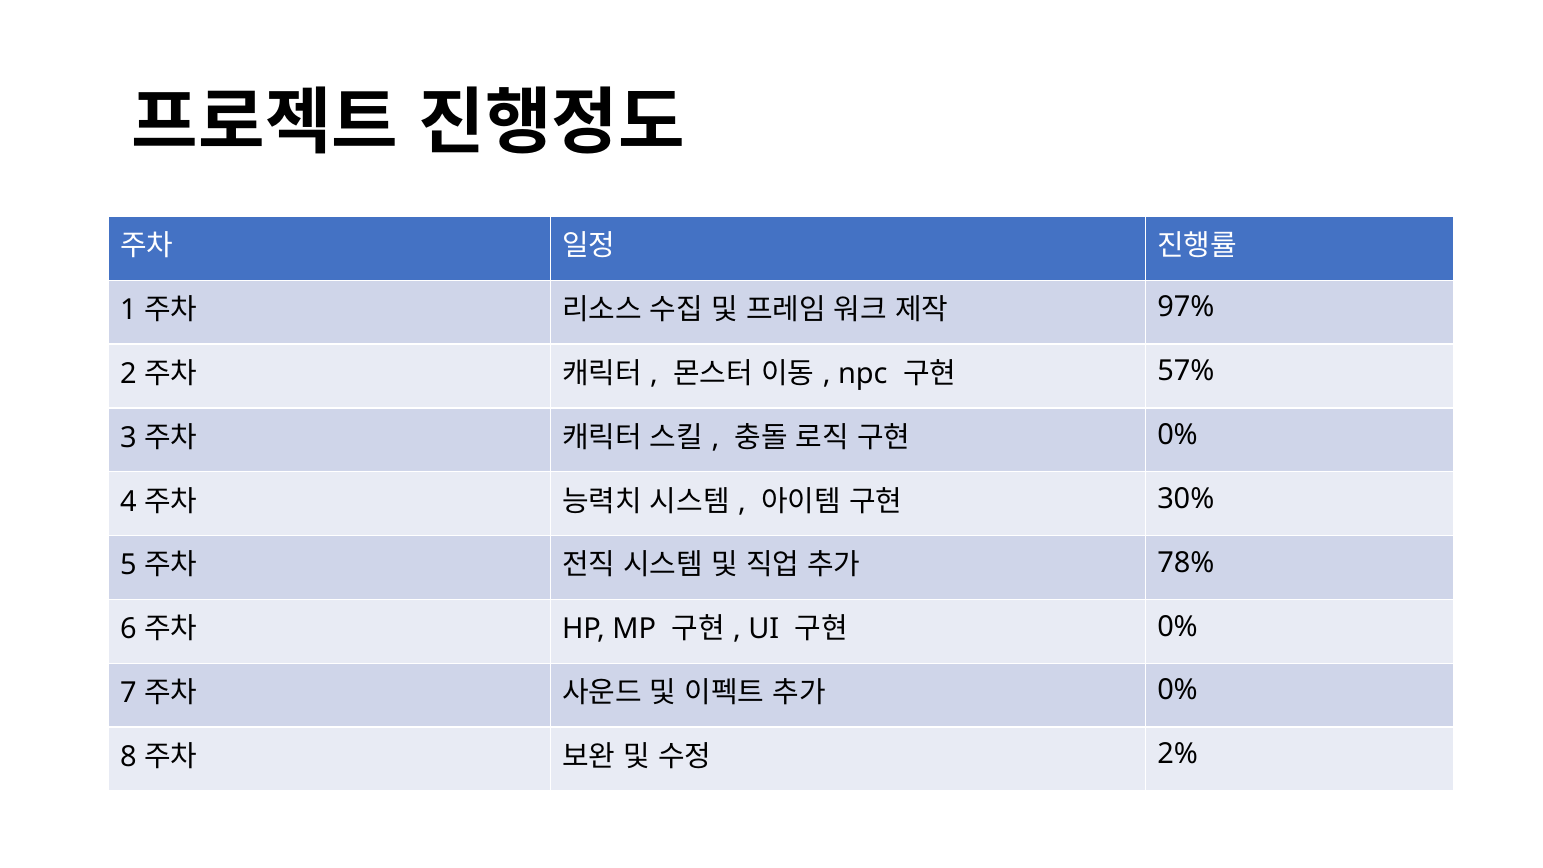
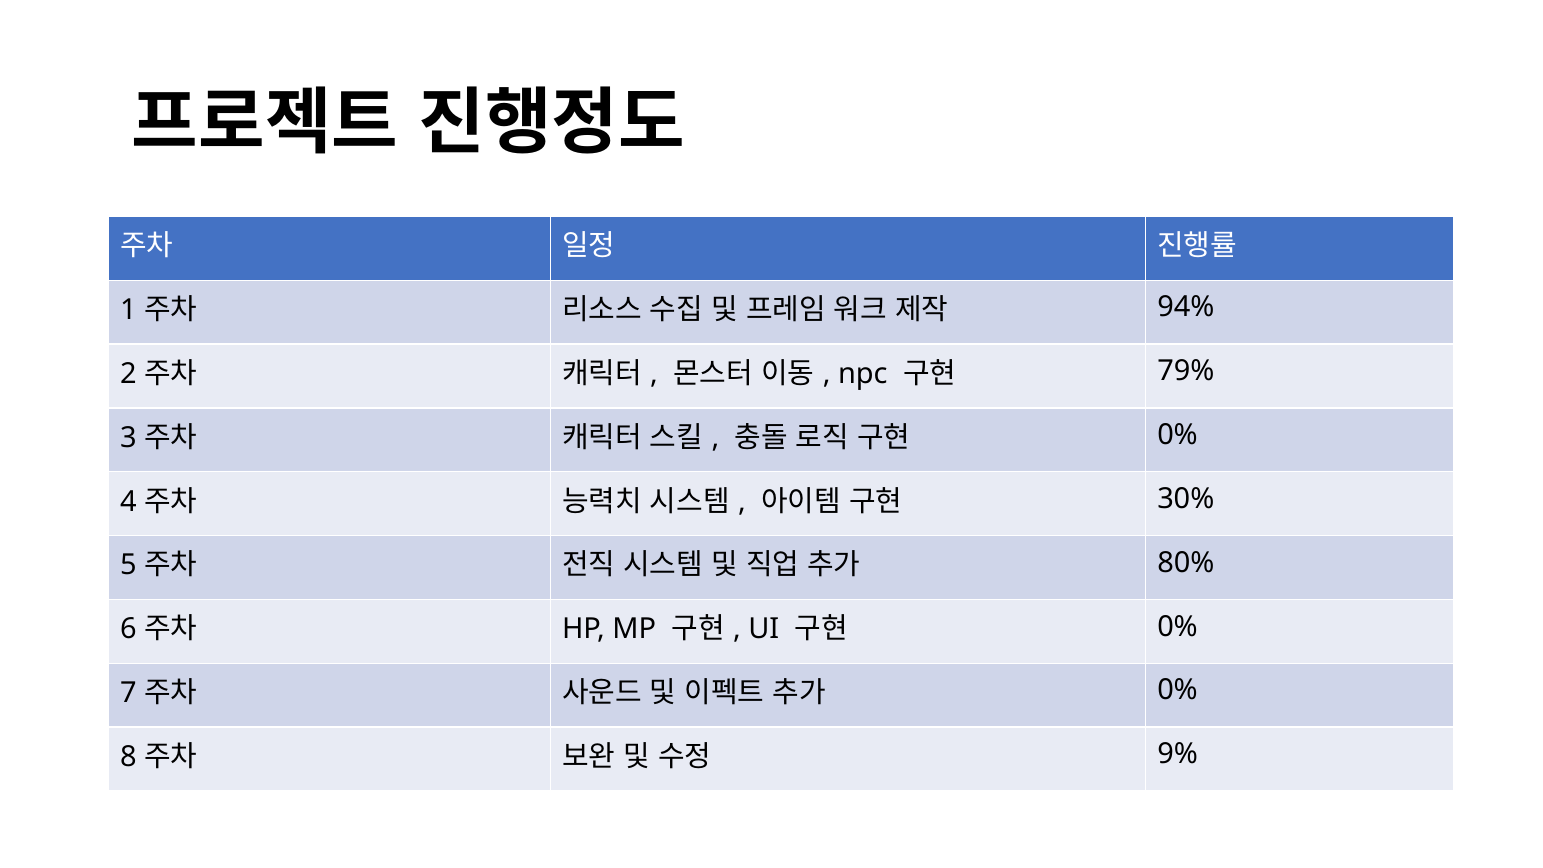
97%: 97% -> 94% (1186, 307)
57%: 57% -> 79% (1186, 371)
78%: 78% -> 80% (1186, 563)
2%: 2% -> 9% (1178, 754)
